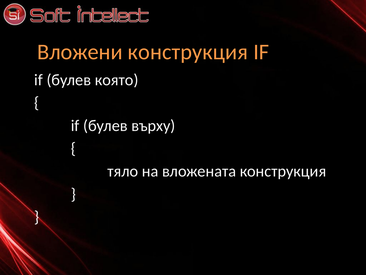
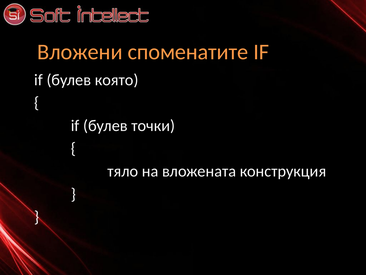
Вложени конструкция: конструкция -> споменатите (188, 52)
върху: върху -> точки (153, 125)
